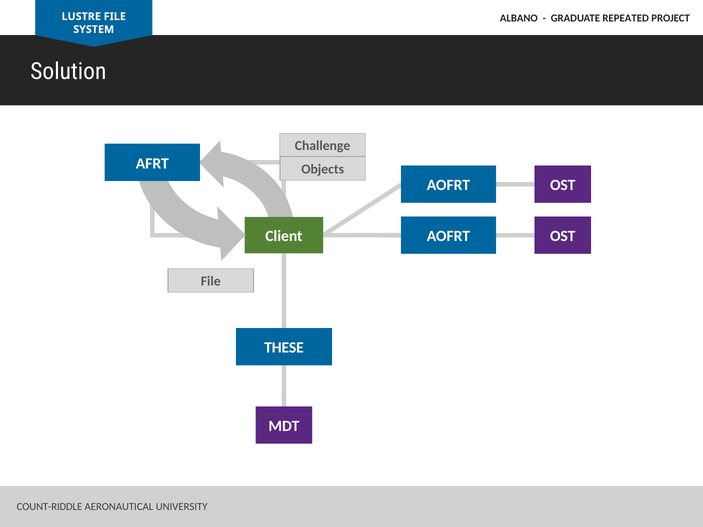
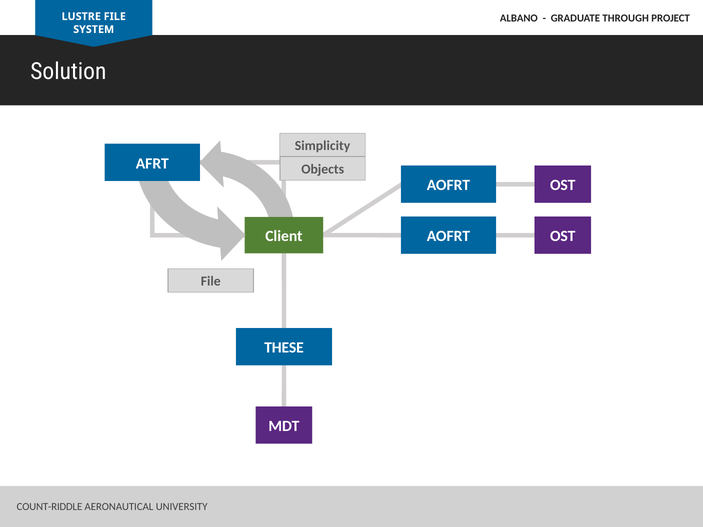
REPEATED: REPEATED -> THROUGH (626, 18)
Challenge: Challenge -> Simplicity (323, 146)
